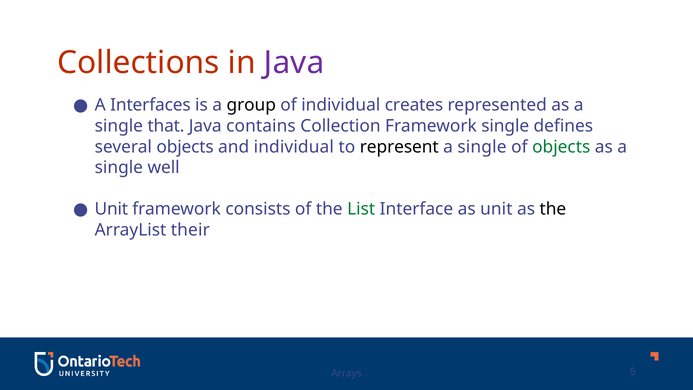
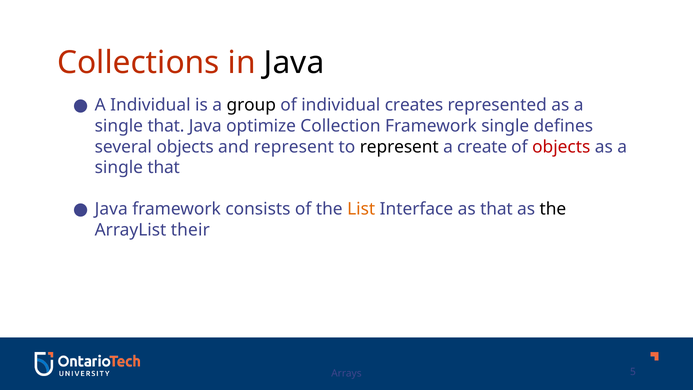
Java colour: purple -> black (294, 63)
A Interfaces: Interfaces -> Individual (150, 105)
contains: contains -> optimize (261, 126)
and individual: individual -> represent (294, 147)
single: single -> create (482, 147)
objects colour: green -> red (561, 147)
well: well -> that (164, 168)
Unit: Unit -> Java (111, 209)
List colour: green -> orange (361, 209)
as unit: unit -> that (496, 209)
